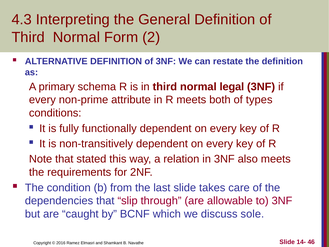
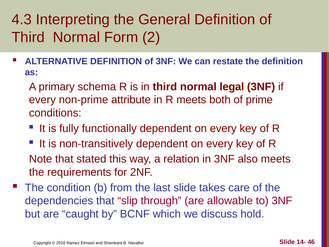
types: types -> prime (259, 100)
sole: sole -> hold (252, 214)
